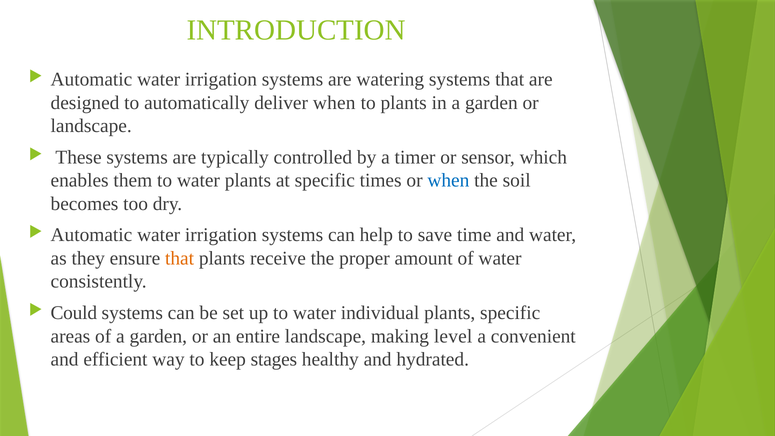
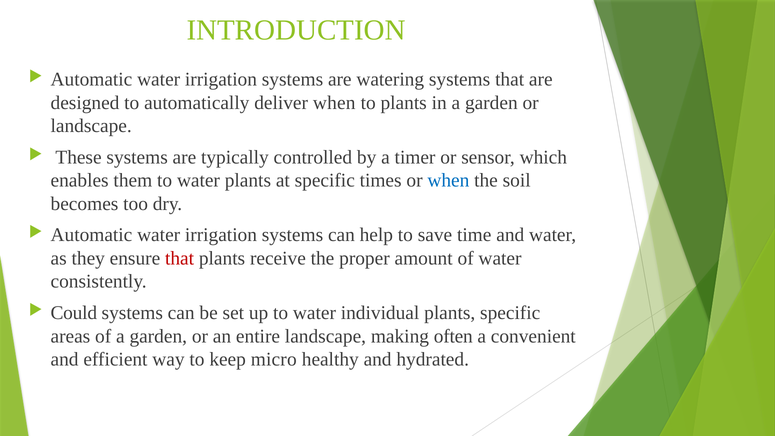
that colour: orange -> red (180, 258)
level: level -> often (453, 336)
stages: stages -> micro (274, 359)
